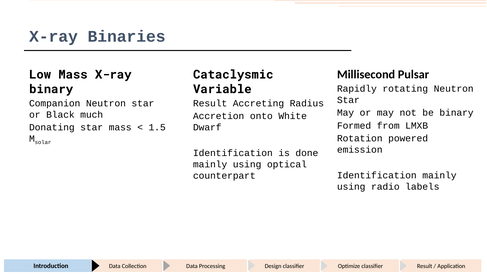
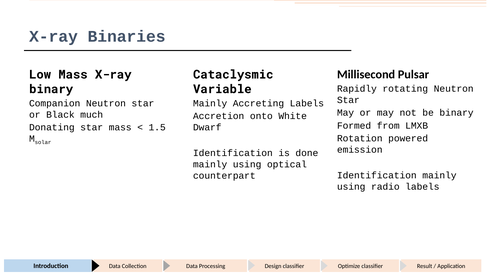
Result: Result -> Mainly (210, 103)
Accreting Radius: Radius -> Labels (307, 103)
